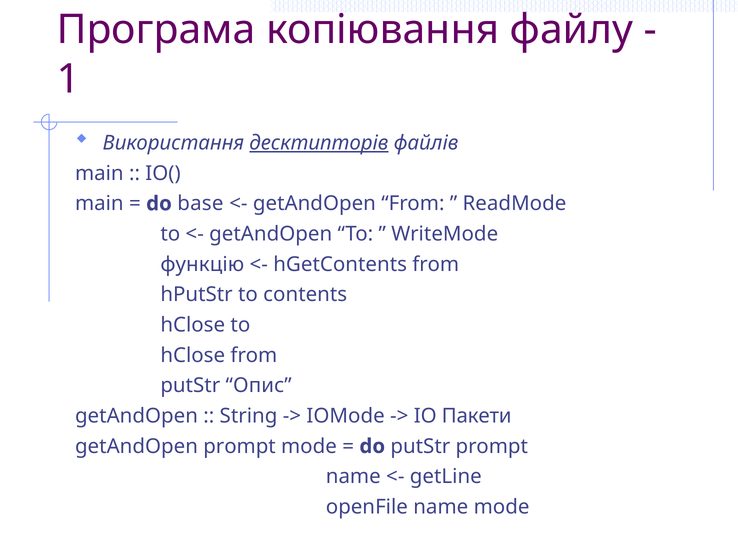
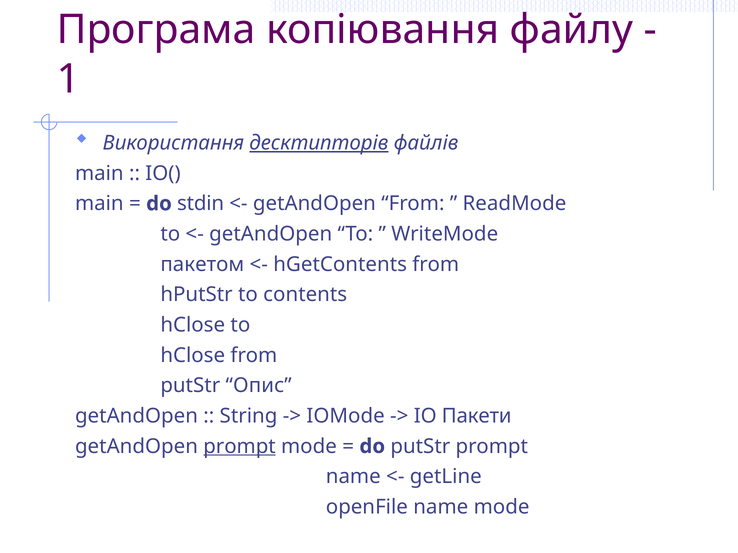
base: base -> stdin (201, 204)
функцію: функцію -> пакетом (202, 265)
prompt underline: none -> present (240, 447)
